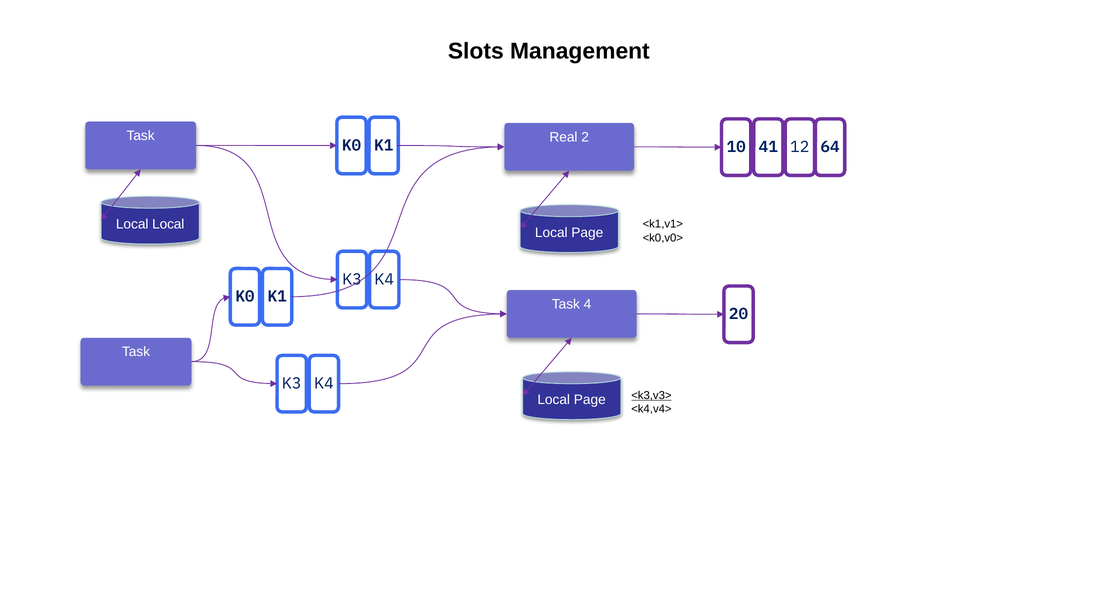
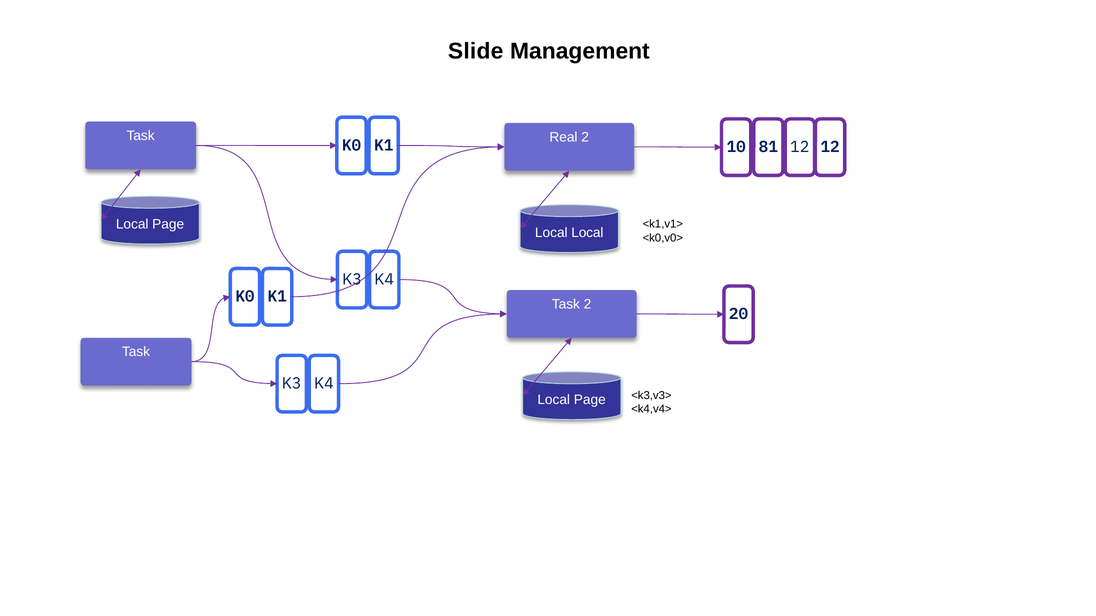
Slots: Slots -> Slide (476, 51)
41: 41 -> 81 (768, 147)
12 64: 64 -> 12 (830, 147)
Local: Local -> Page (168, 224)
Page: Page -> Local (587, 233)
Task 4: 4 -> 2 (588, 304)
<k3,v3> underline: present -> none (651, 396)
